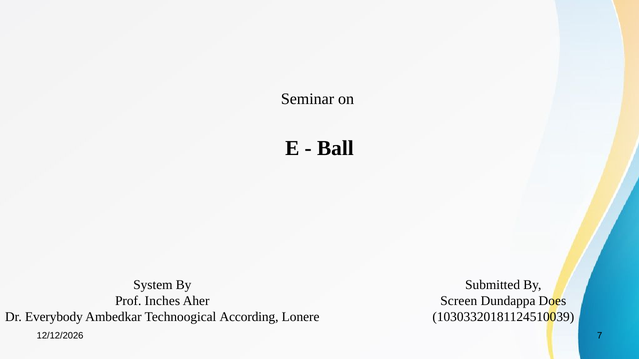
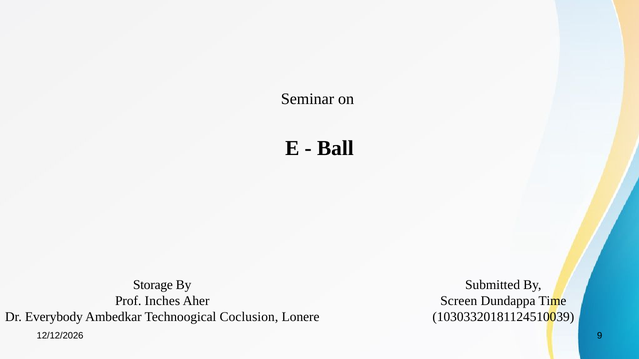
System: System -> Storage (153, 285)
Does: Does -> Time (552, 301)
According: According -> Coclusion (249, 317)
7: 7 -> 9 (600, 336)
